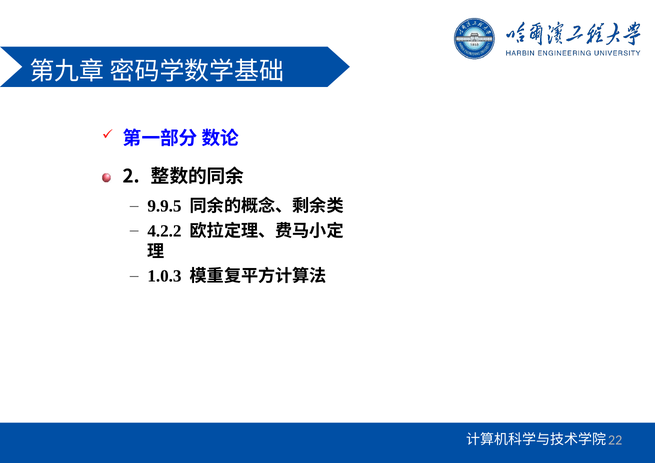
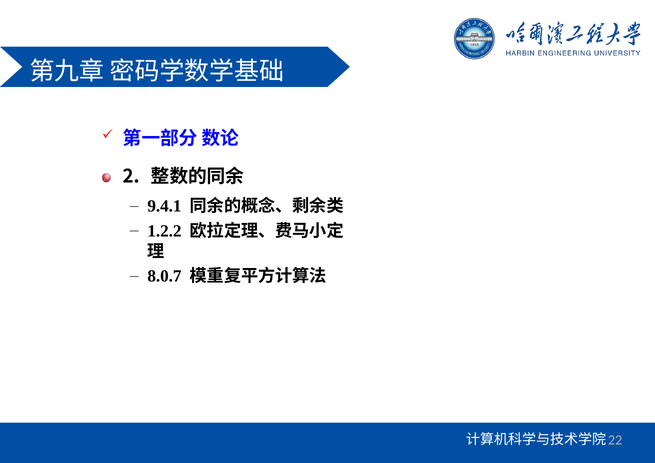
9.9.5: 9.9.5 -> 9.4.1 (164, 206)
4.2.2: 4.2.2 -> 1.2.2 (164, 231)
1.0.3: 1.0.3 -> 8.0.7 (164, 276)
